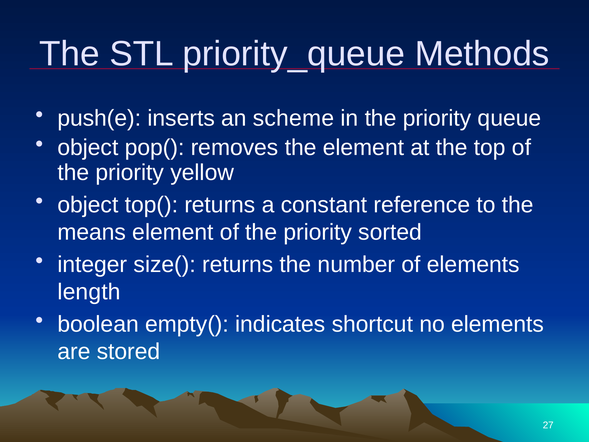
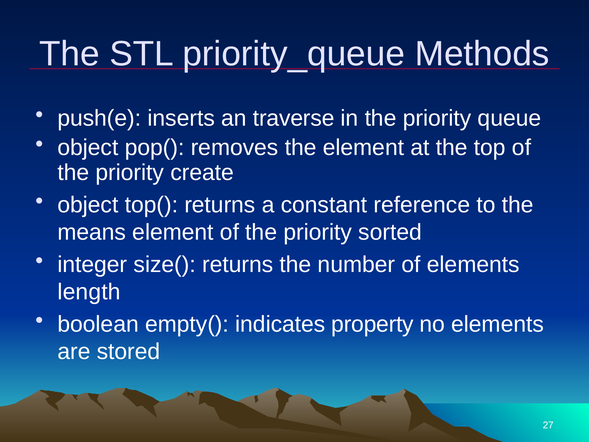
scheme: scheme -> traverse (294, 118)
yellow: yellow -> create (202, 172)
shortcut: shortcut -> property (372, 324)
